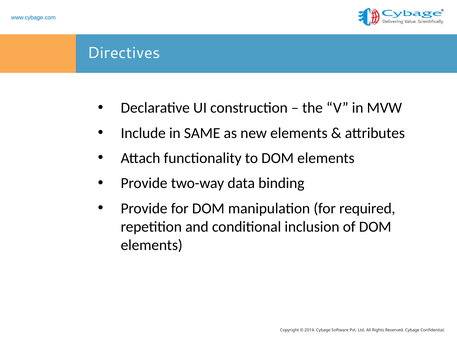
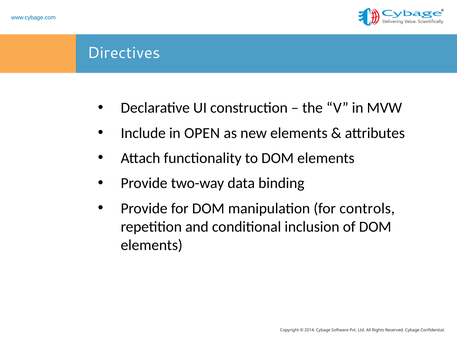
SAME: SAME -> OPEN (202, 133)
required: required -> controls (367, 208)
